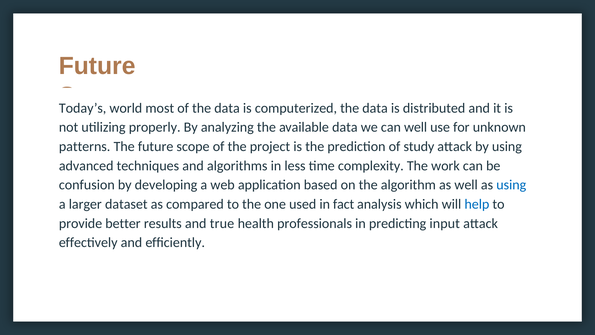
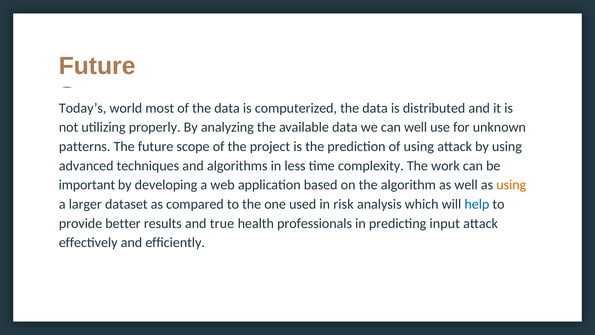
of study: study -> using (419, 146)
confusion: confusion -> important (87, 185)
using colour: blue -> orange (511, 185)
fact: fact -> risk (343, 204)
